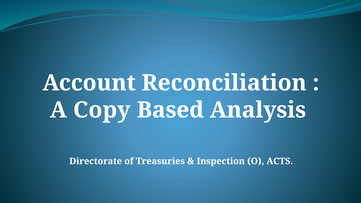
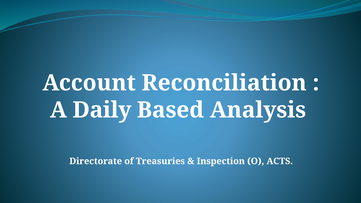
Copy: Copy -> Daily (102, 110)
